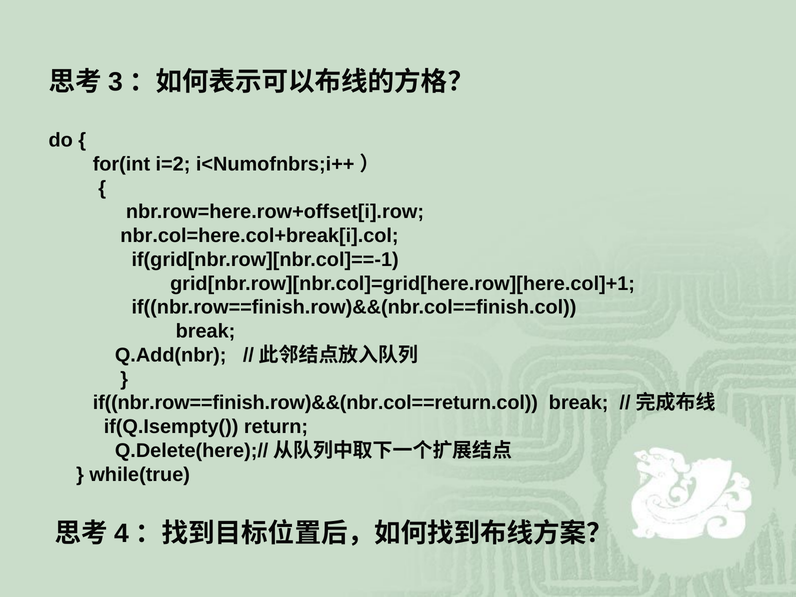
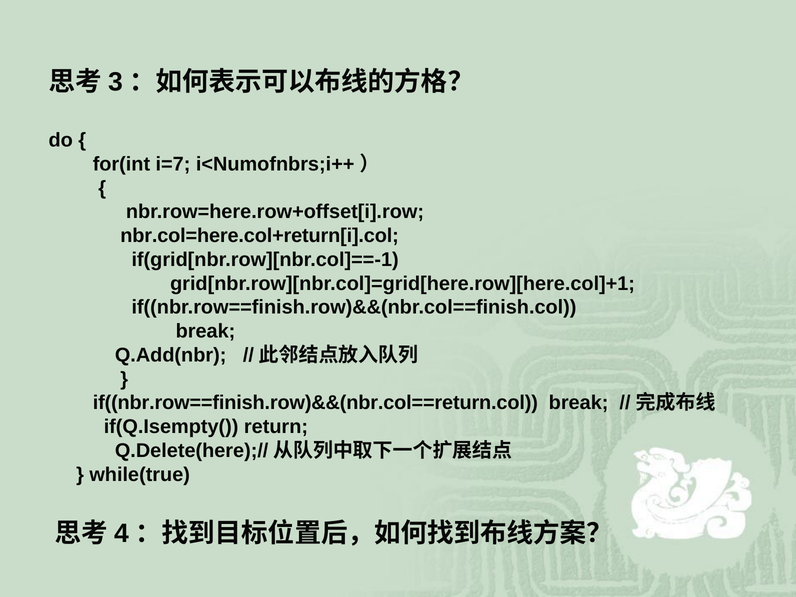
i=2: i=2 -> i=7 (173, 164)
nbr.col=here.col+break[i].col: nbr.col=here.col+break[i].col -> nbr.col=here.col+return[i].col (260, 236)
